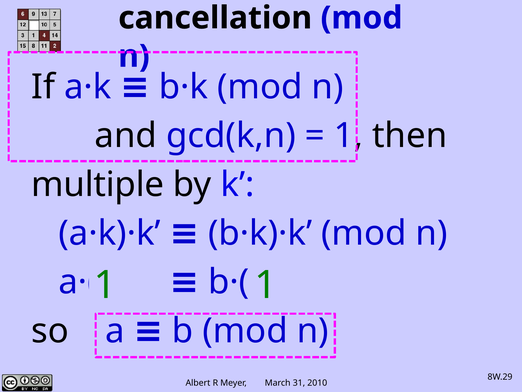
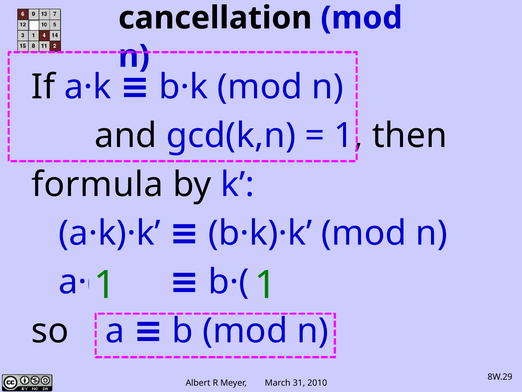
multiple: multiple -> formula (97, 184)
